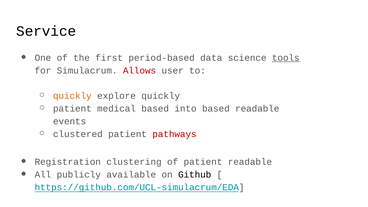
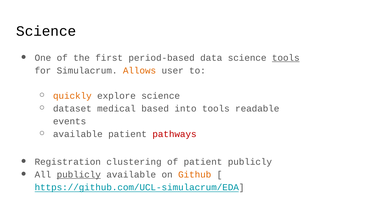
Service: Service -> Science (46, 31)
Allows colour: red -> orange (140, 71)
explore quickly: quickly -> science (161, 96)
patient: patient -> dataset (72, 109)
into based: based -> tools (216, 109)
clustered: clustered -> available (78, 134)
patient readable: readable -> publicly (250, 162)
publicly underline: none -> present (79, 175)
Github colour: black -> orange (195, 175)
